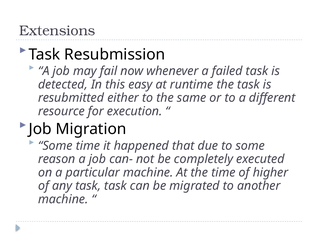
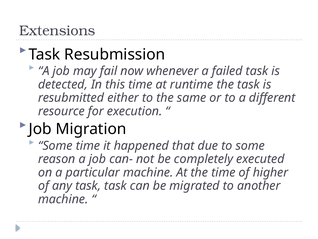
this easy: easy -> time (140, 84)
